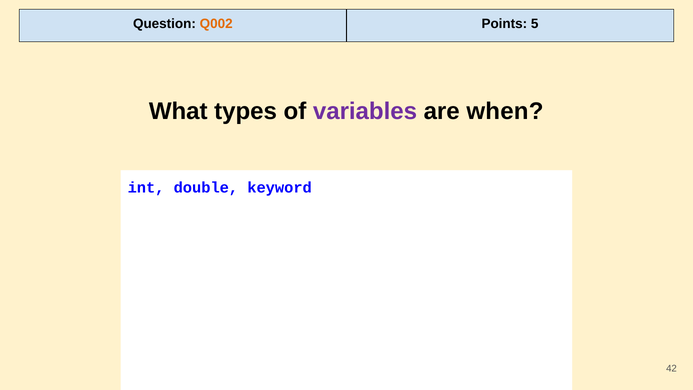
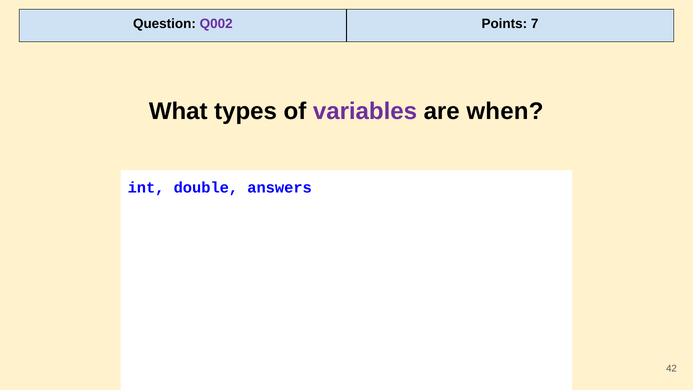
Q002 colour: orange -> purple (216, 24)
5: 5 -> 7 (535, 24)
keyword: keyword -> answers (280, 187)
